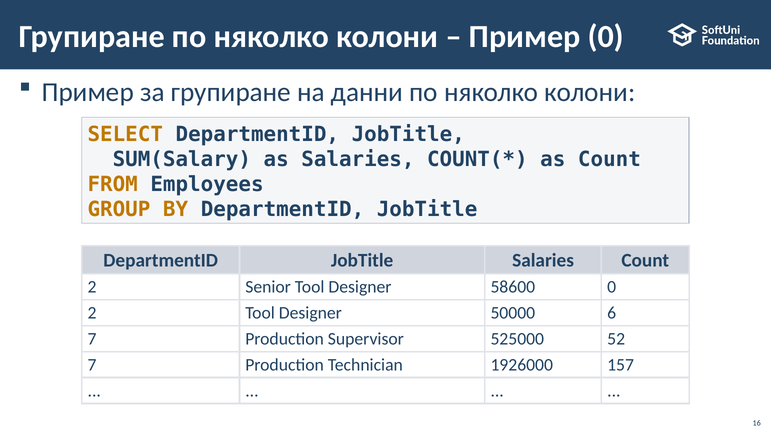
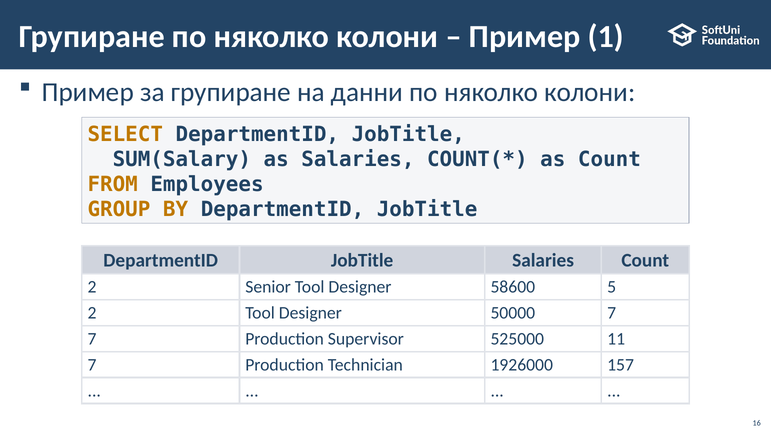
Пример 0: 0 -> 1 (606, 37)
58600 0: 0 -> 5 (612, 287)
50000 6: 6 -> 7 (612, 313)
52: 52 -> 11 (616, 339)
